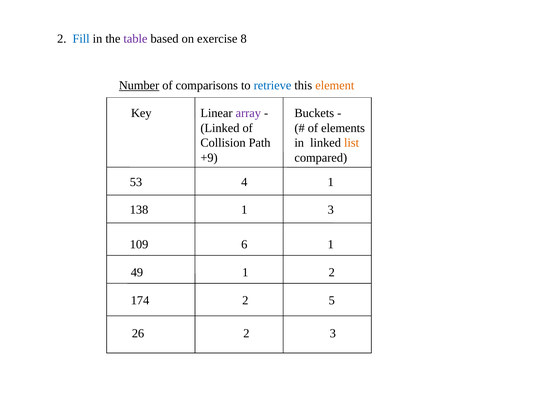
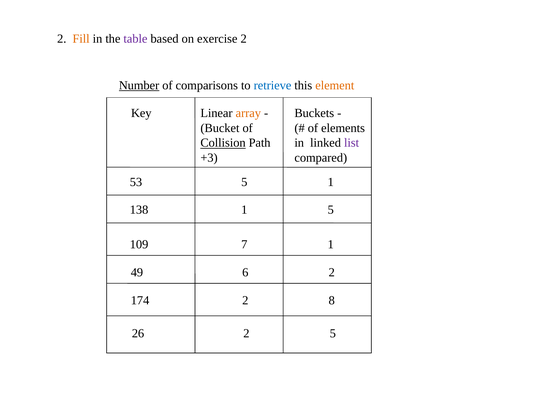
Fill colour: blue -> orange (81, 39)
exercise 8: 8 -> 2 (244, 39)
array colour: purple -> orange (248, 113)
Linked: Linked -> Bucket (220, 128)
Collision underline: none -> present (223, 143)
list colour: orange -> purple (352, 143)
+9: +9 -> +3 (209, 158)
53 4: 4 -> 5 (244, 182)
1 3: 3 -> 5 (331, 210)
6: 6 -> 7 (244, 244)
49 1: 1 -> 6 (245, 272)
5: 5 -> 8 (332, 300)
2 3: 3 -> 5 (333, 333)
